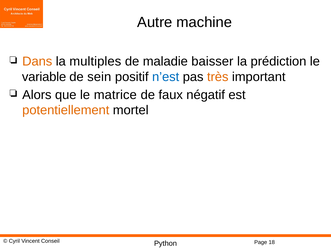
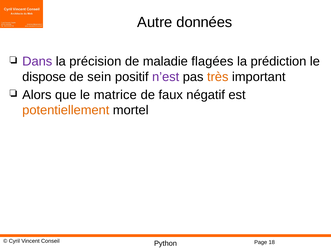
machine: machine -> données (204, 22)
Dans colour: orange -> purple (37, 61)
multiples: multiples -> précision (95, 61)
baisser: baisser -> flagées (212, 61)
variable: variable -> dispose (44, 77)
n’est colour: blue -> purple (166, 77)
